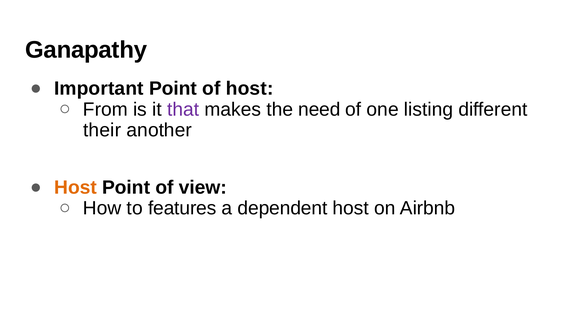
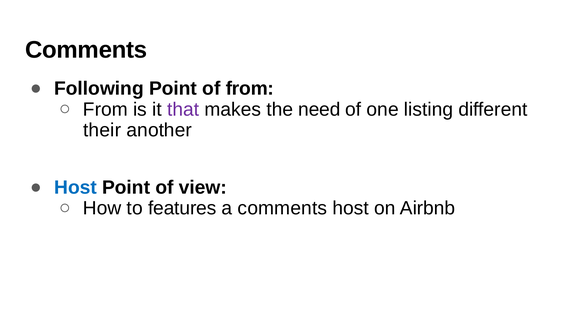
Ganapathy: Ganapathy -> Comments (86, 50)
Important: Important -> Following (99, 89)
of host: host -> from (250, 89)
Host colour: orange -> blue (75, 188)
a dependent: dependent -> comments (282, 208)
